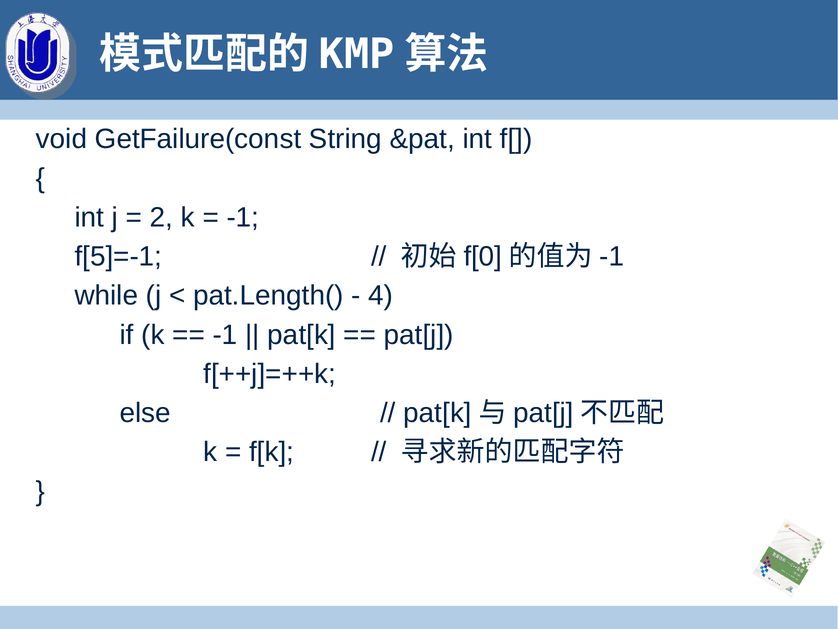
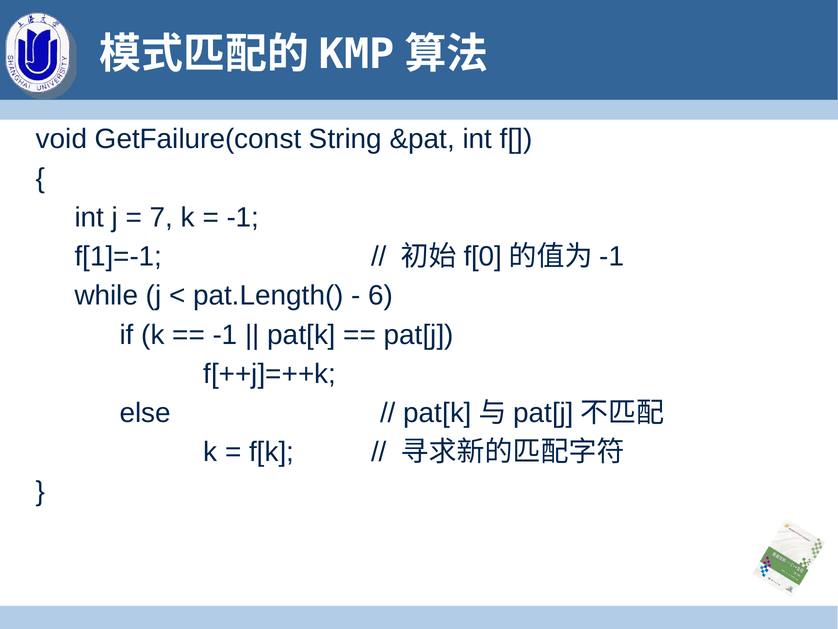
2: 2 -> 7 (161, 217)
f[5]=-1: f[5]=-1 -> f[1]=-1 (118, 256)
4: 4 -> 6 (381, 296)
